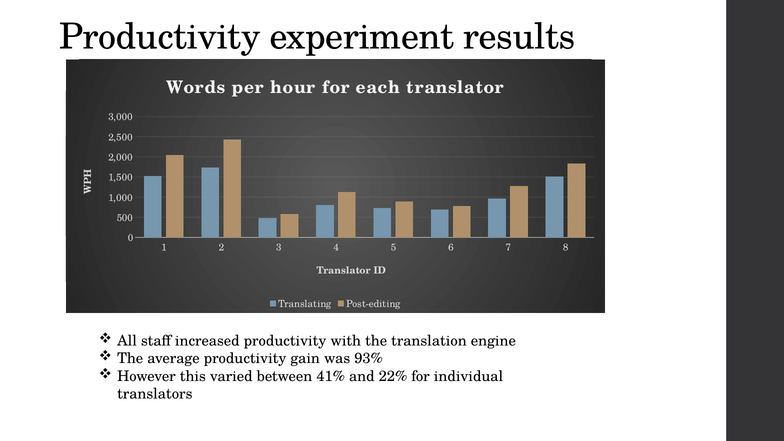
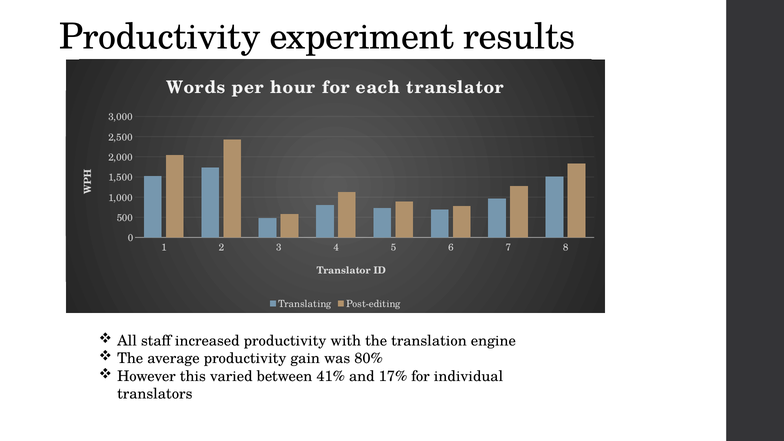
93%: 93% -> 80% (369, 359)
22%: 22% -> 17% (393, 376)
